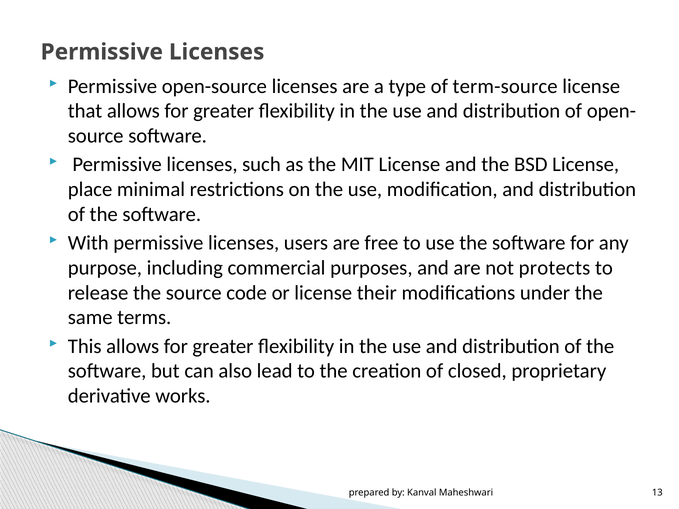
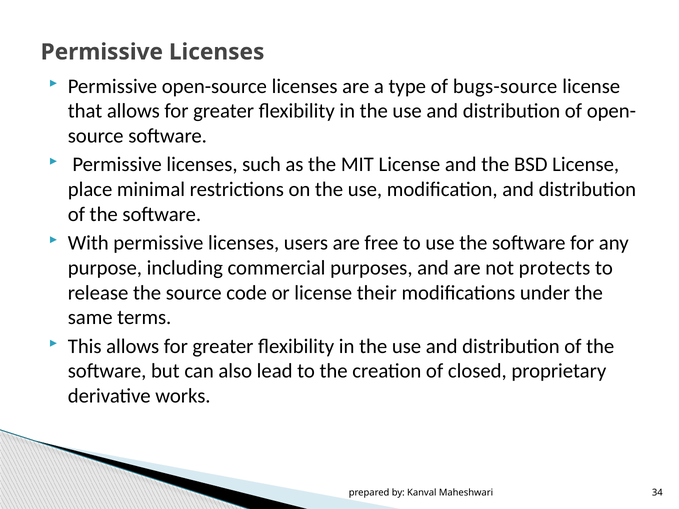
term-source: term-source -> bugs-source (505, 86)
13: 13 -> 34 (657, 493)
